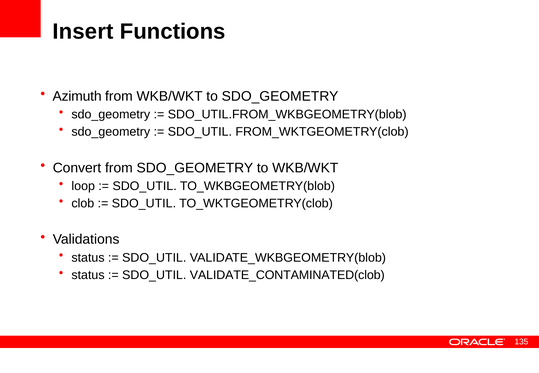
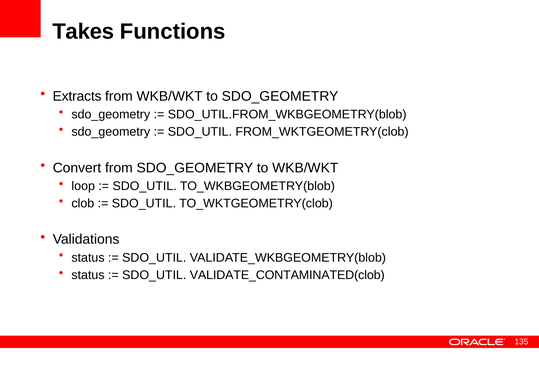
Insert: Insert -> Takes (83, 31)
Azimuth: Azimuth -> Extracts (77, 96)
